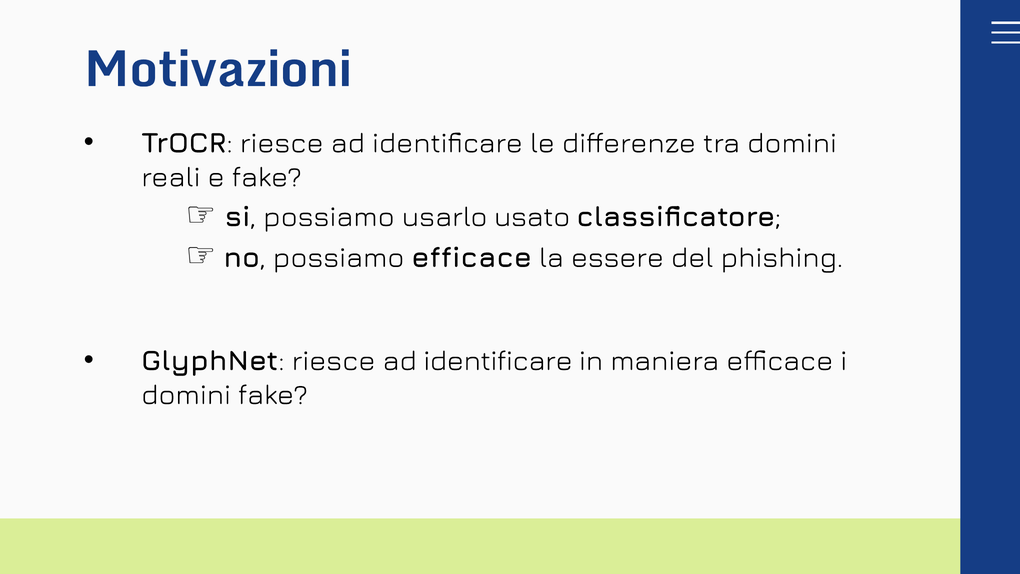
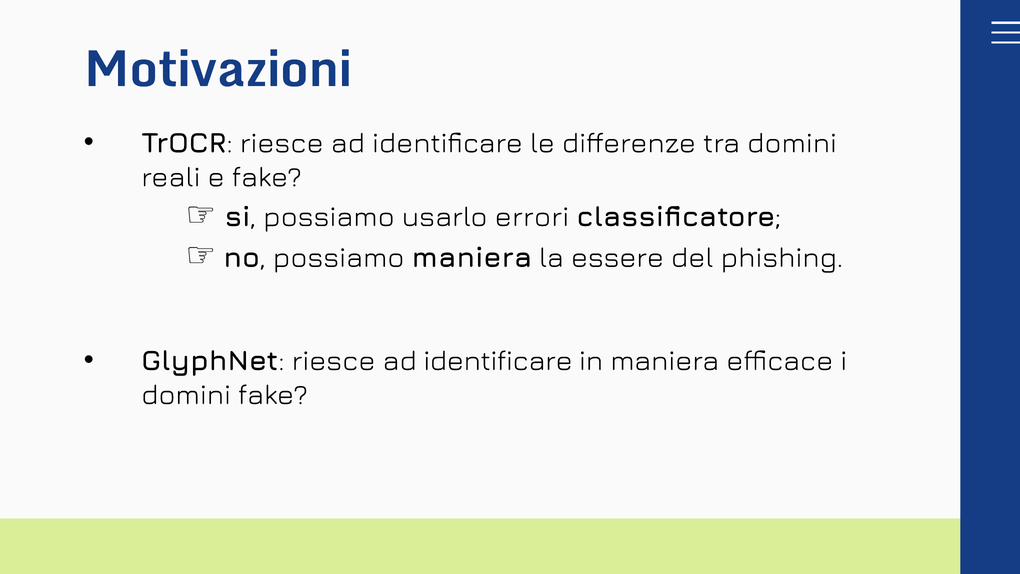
usato: usato -> errori (532, 217)
possiamo efficace: efficace -> maniera (472, 257)
